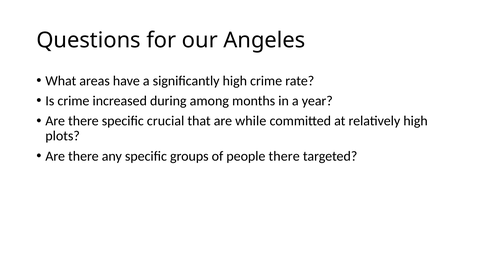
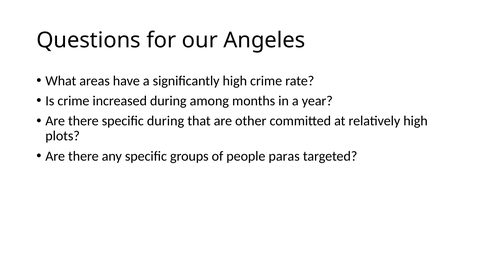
specific crucial: crucial -> during (166, 121)
while: while -> other (251, 121)
people there: there -> paras (284, 156)
